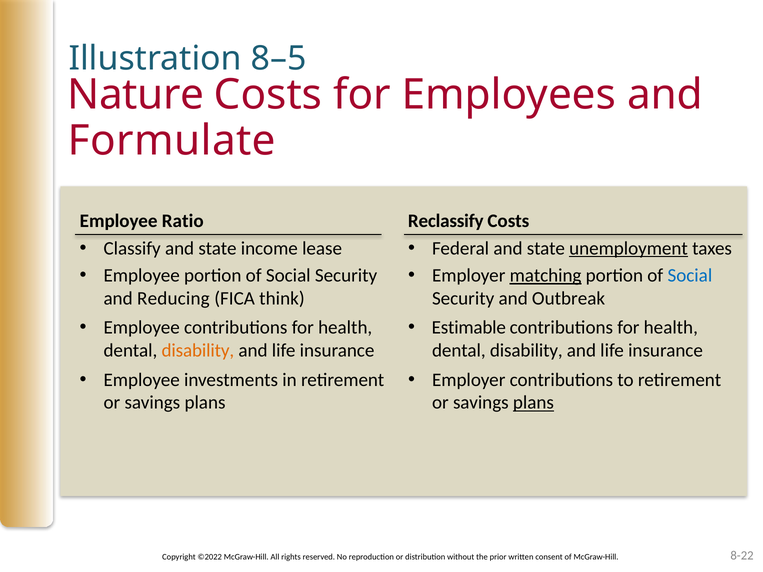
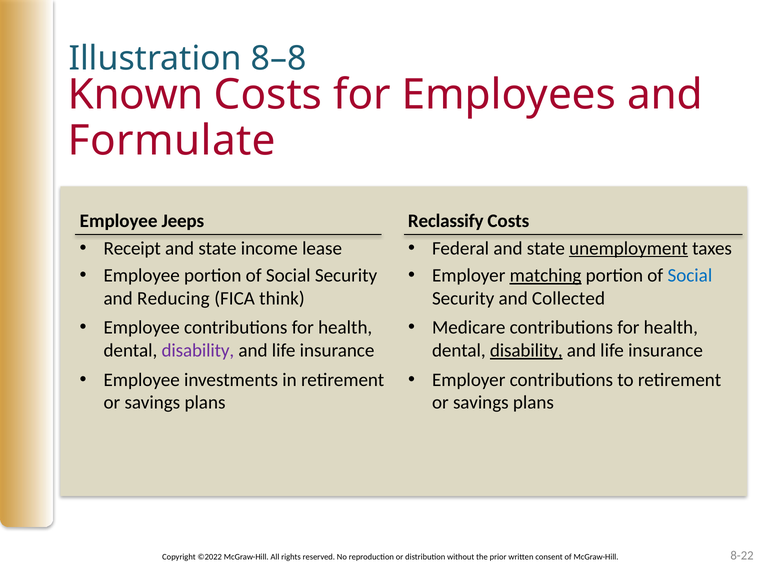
8–5: 8–5 -> 8–8 (279, 59)
Nature: Nature -> Known (136, 95)
Ratio: Ratio -> Jeeps (183, 221)
Classify: Classify -> Receipt (132, 249)
Outbreak: Outbreak -> Collected (569, 299)
Estimable: Estimable -> Medicare (469, 328)
disability colour: orange -> purple (198, 351)
disability underline: none -> present (526, 351)
plans underline: present -> none (533, 403)
